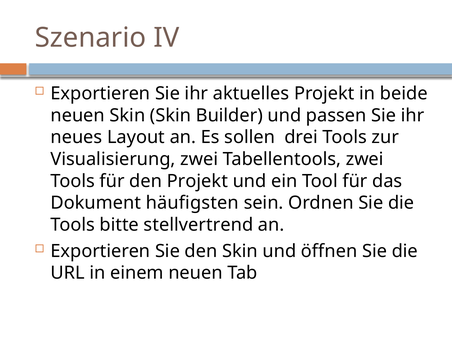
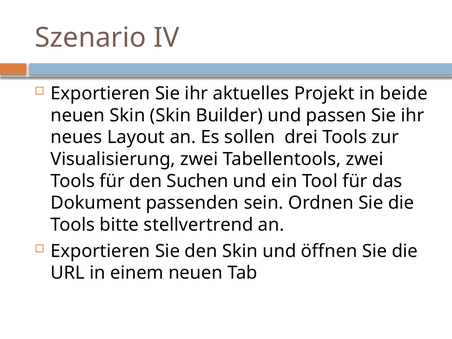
den Projekt: Projekt -> Suchen (197, 181)
häufigsten: häufigsten -> passenden (192, 203)
